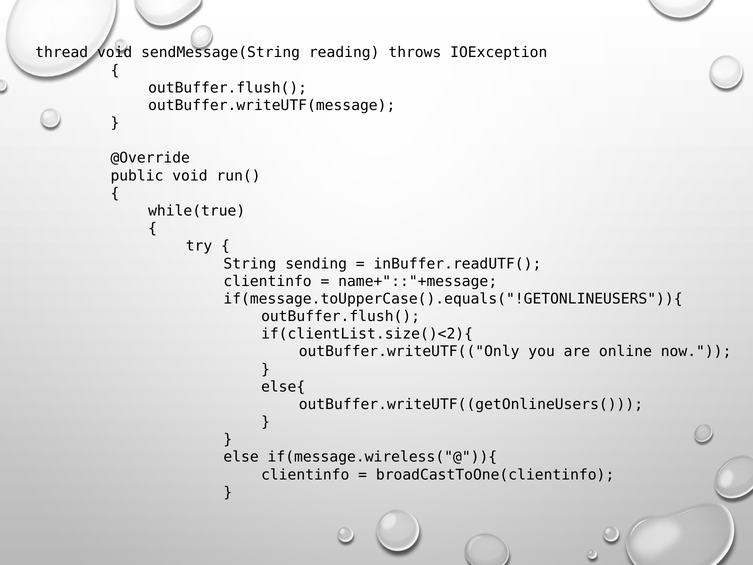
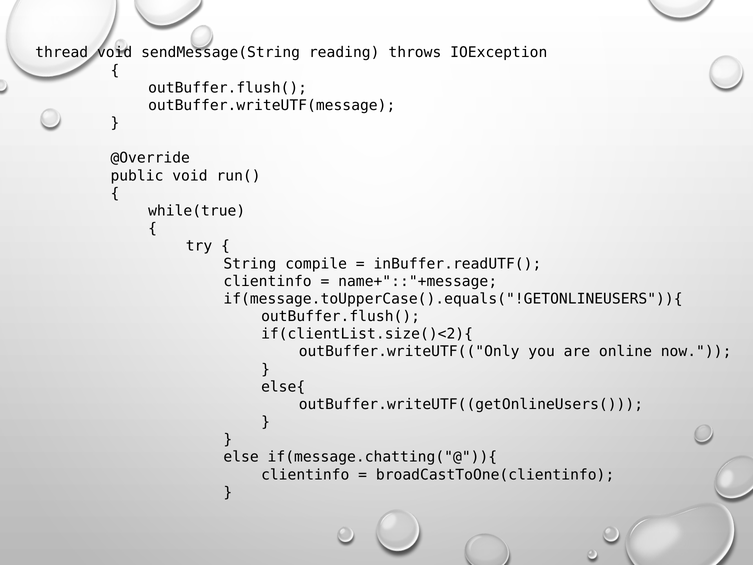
sending: sending -> compile (316, 264)
if(message.wireless("@")){: if(message.wireless("@")){ -> if(message.chatting("@")){ (382, 457)
